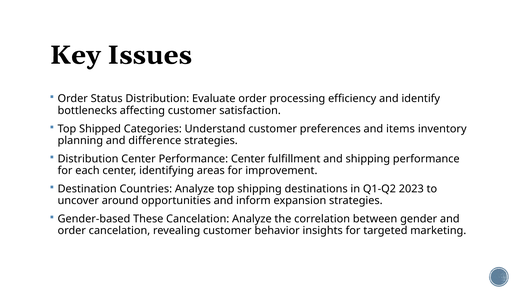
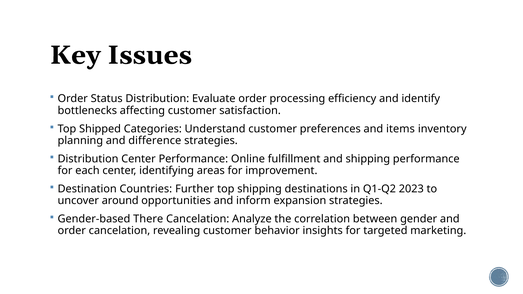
Performance Center: Center -> Online (248, 159)
Countries Analyze: Analyze -> Further (195, 189)
These: These -> There (148, 219)
